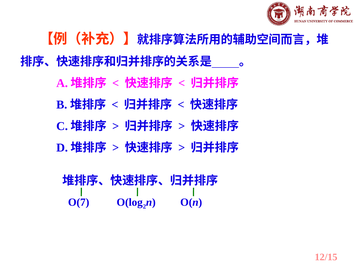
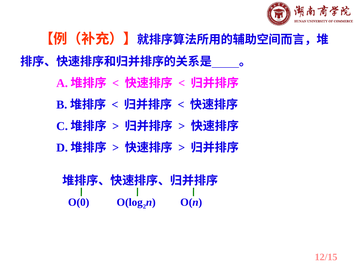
O(7: O(7 -> O(0 (79, 203)
